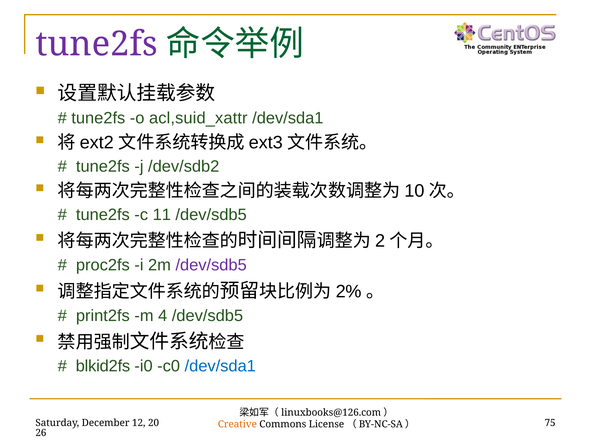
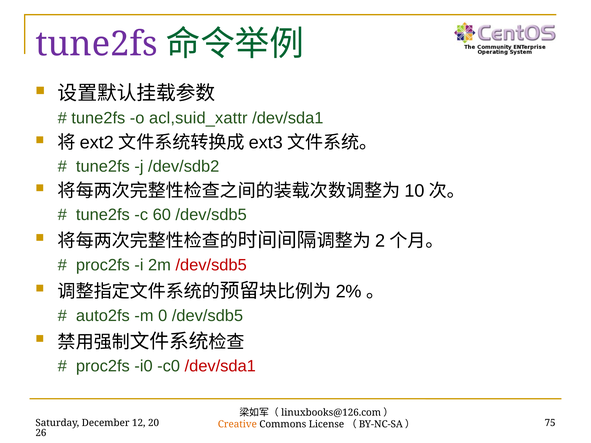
11: 11 -> 60 (162, 215)
/dev/sdb5 colour: purple -> red (211, 265)
print2fs: print2fs -> auto2fs (103, 316)
4: 4 -> 0 (163, 316)
blkid2fs: blkid2fs -> proc2fs (103, 366)
/dev/sda1 colour: blue -> red (220, 366)
